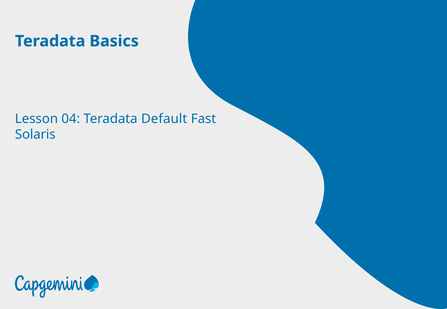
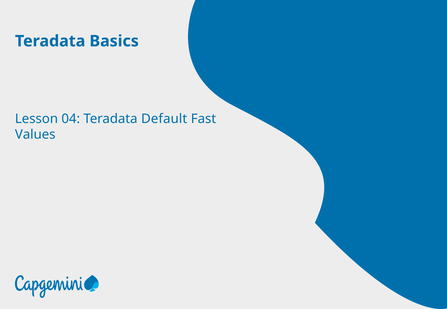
Solaris: Solaris -> Values (35, 135)
